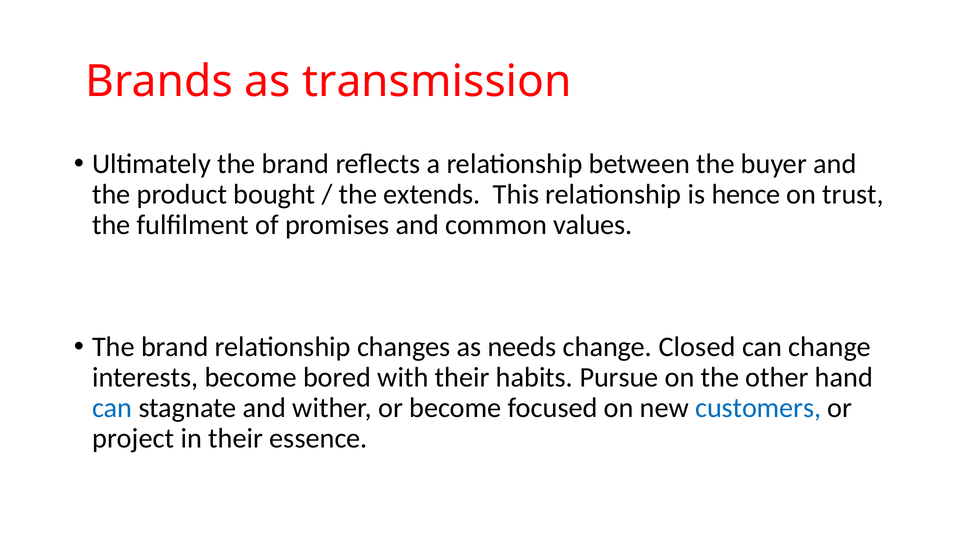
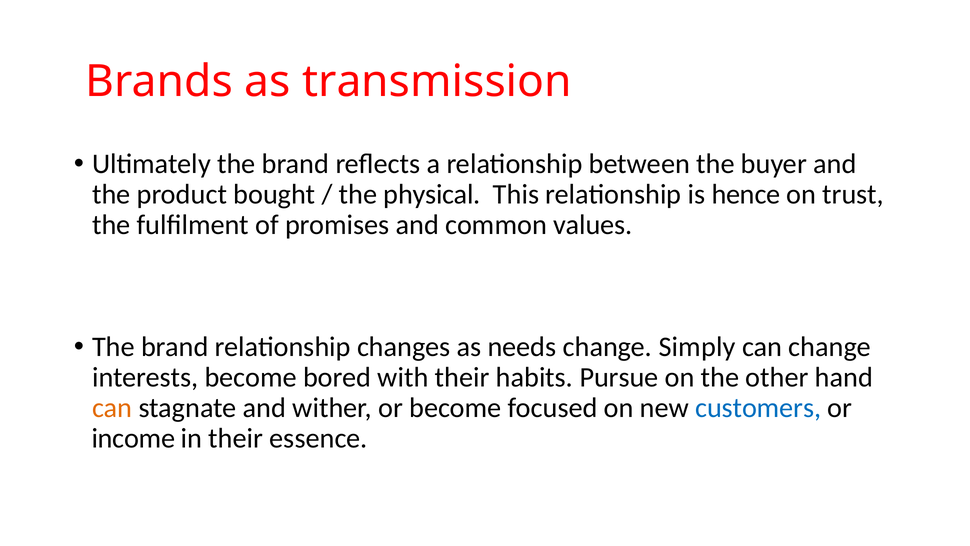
extends: extends -> physical (432, 194)
Closed: Closed -> Simply (697, 347)
can colour: blue -> orange (112, 408)
project: project -> income (133, 438)
